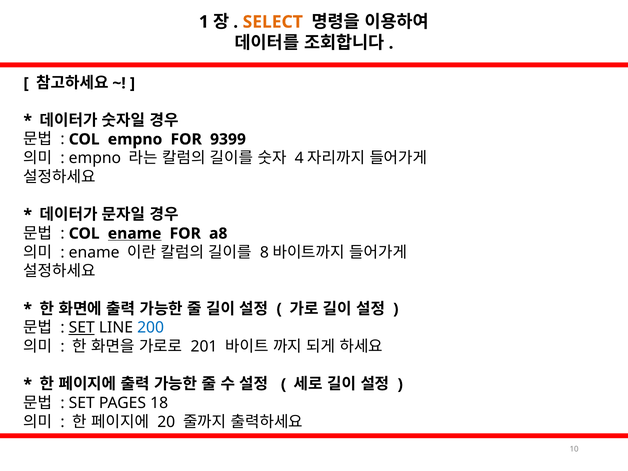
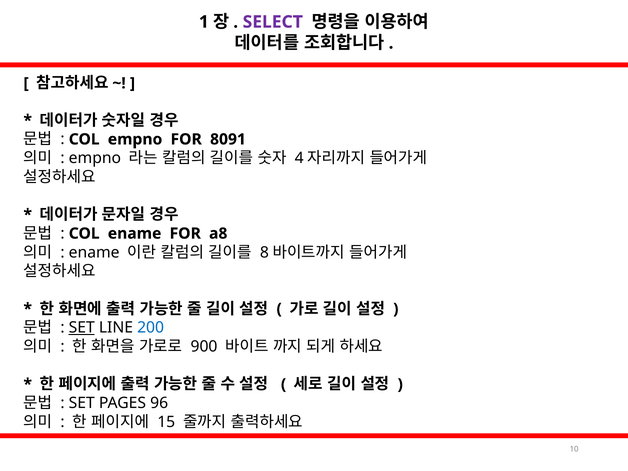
SELECT colour: orange -> purple (273, 22)
9399: 9399 -> 8091 (228, 139)
ename underline: present -> none (135, 234)
201: 201 -> 900 (204, 347)
18: 18 -> 96 (159, 403)
20: 20 -> 15 (166, 422)
